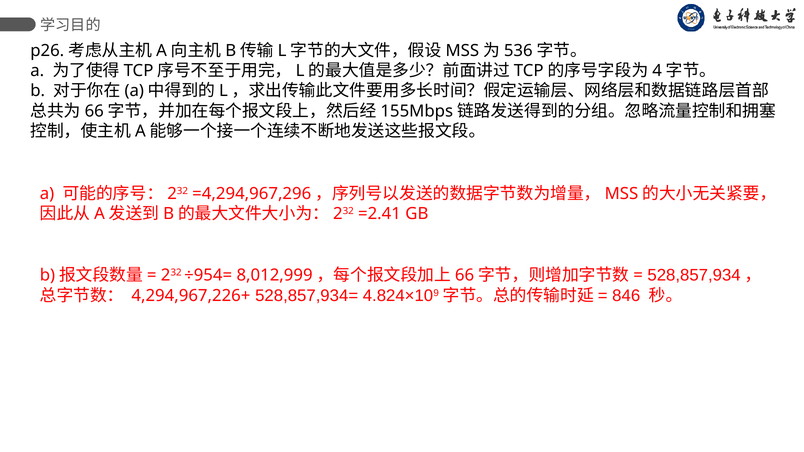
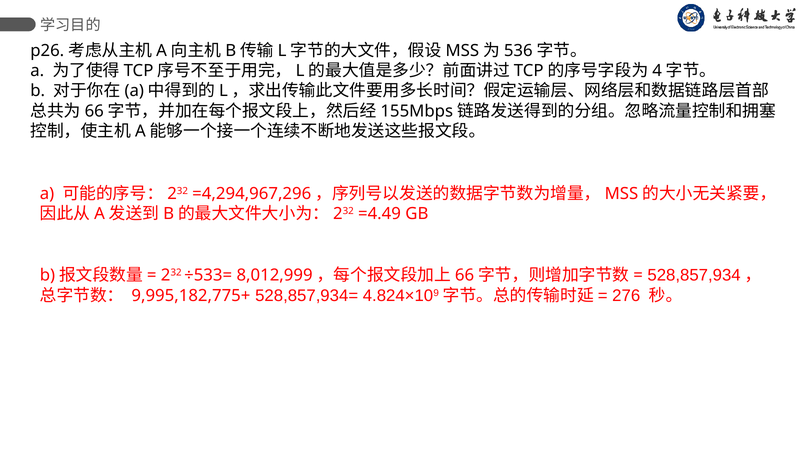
=2.41: =2.41 -> =4.49 (379, 214)
÷954=: ÷954= -> ÷533= (208, 276)
4,294,967,226+: 4,294,967,226+ -> 9,995,182,775+ (191, 296)
846: 846 -> 276 (626, 296)
